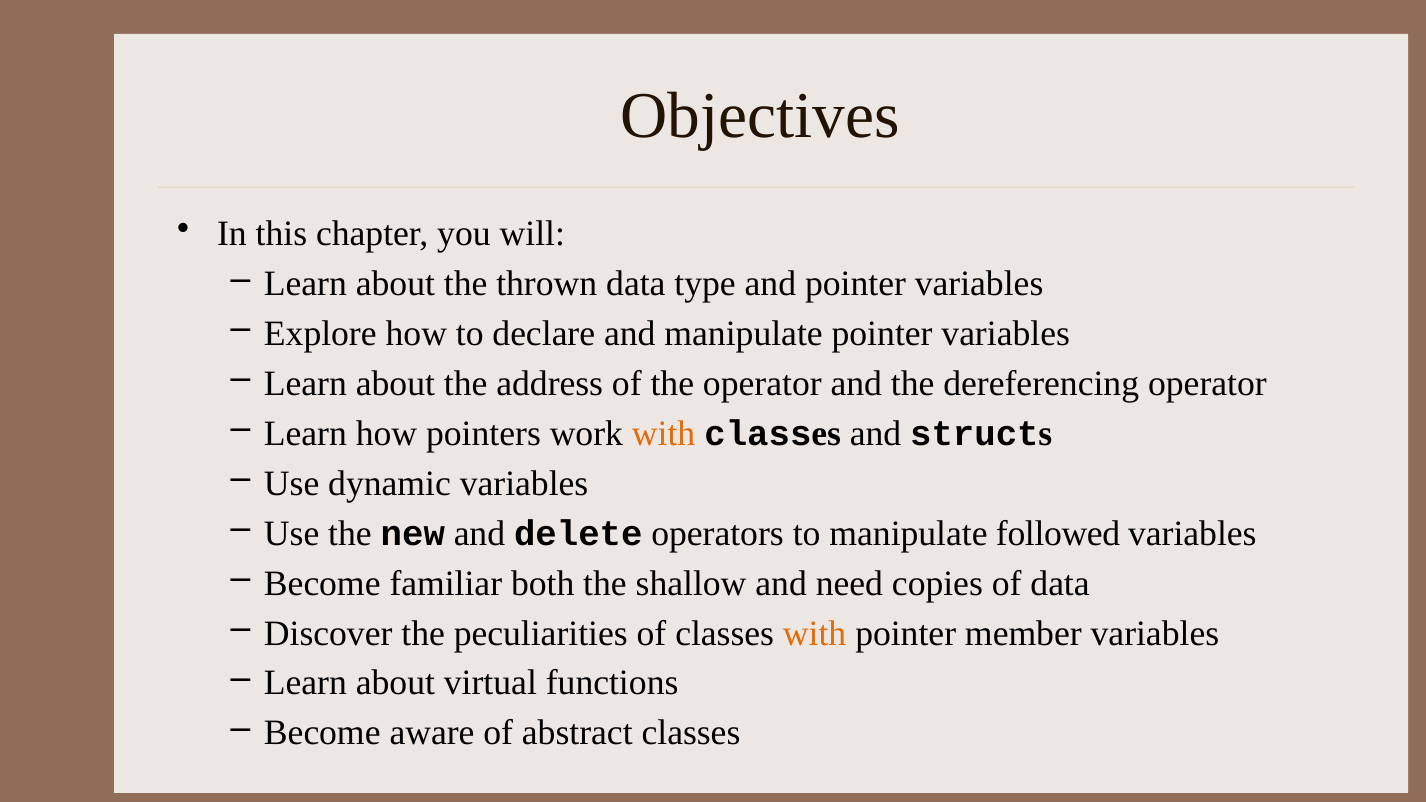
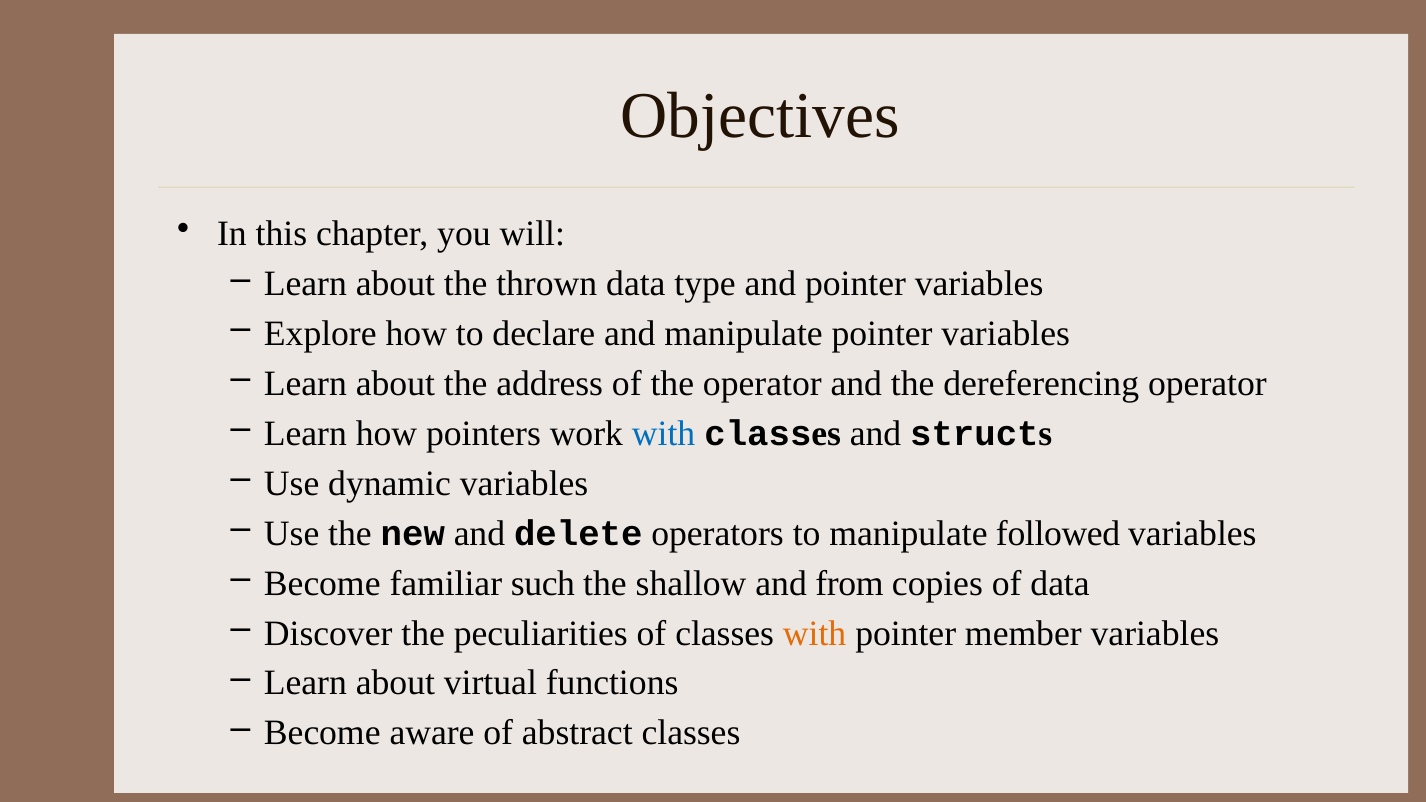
with colour: orange -> blue (664, 434)
both: both -> such (543, 583)
need: need -> from (850, 583)
